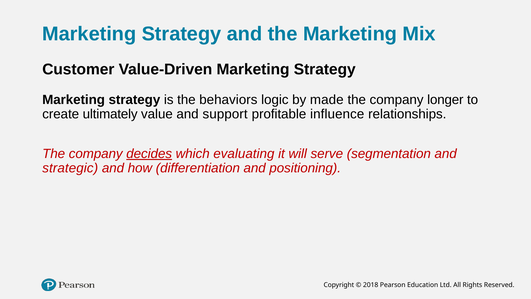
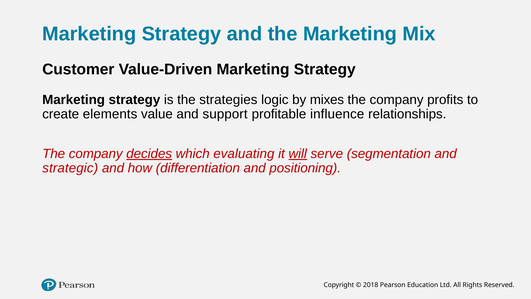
behaviors: behaviors -> strategies (228, 100)
made: made -> mixes (327, 100)
longer: longer -> profits (445, 100)
ultimately: ultimately -> elements (110, 114)
will underline: none -> present (298, 154)
